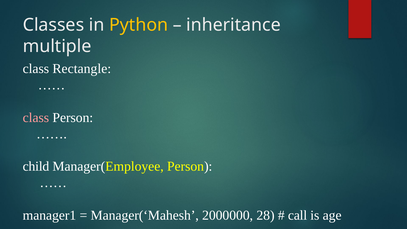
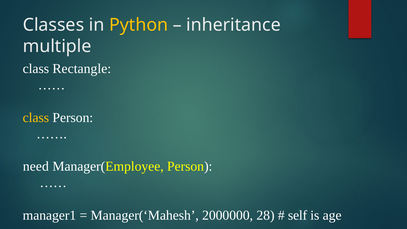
class colour: pink -> yellow (36, 118)
child: child -> need (36, 166)
call: call -> self (298, 215)
